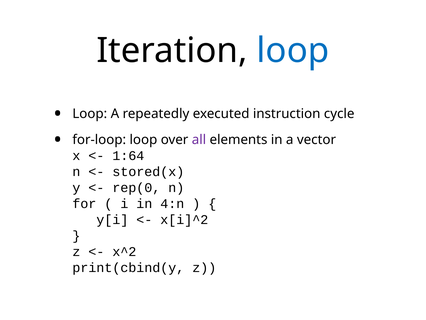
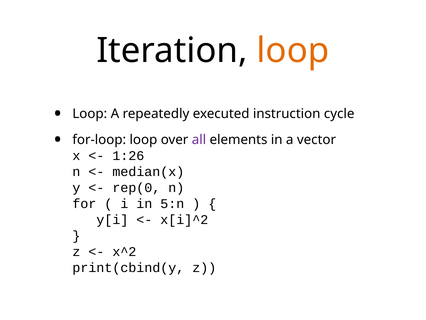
loop colour: blue -> orange (293, 51)
1:64: 1:64 -> 1:26 (128, 155)
stored(x: stored(x -> median(x (148, 171)
4:n: 4:n -> 5:n (172, 203)
